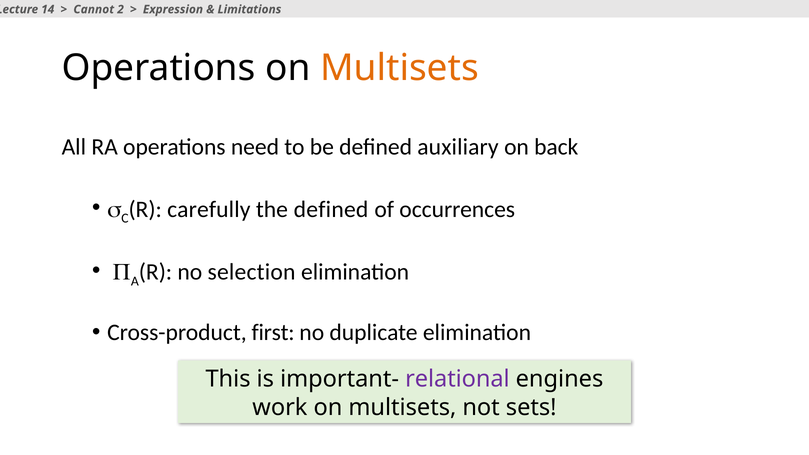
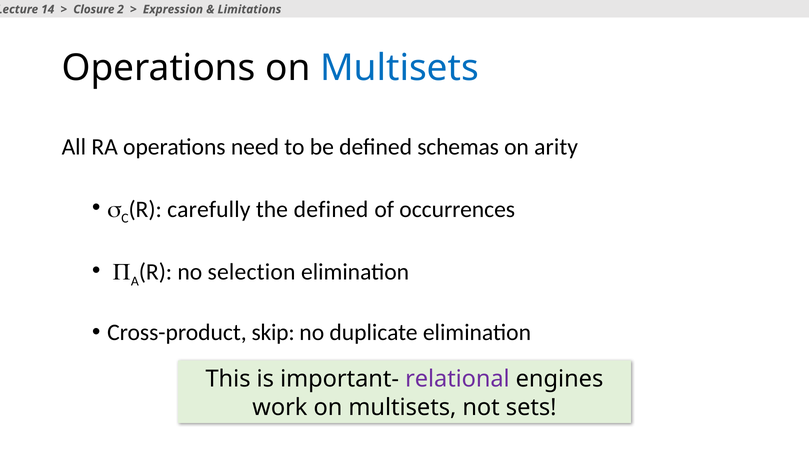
Cannot: Cannot -> Closure (94, 9)
Multisets colour: orange -> blue (400, 68)
auxiliary: auxiliary -> schemas (458, 147)
back: back -> arity (556, 147)
first: first -> skip (273, 332)
